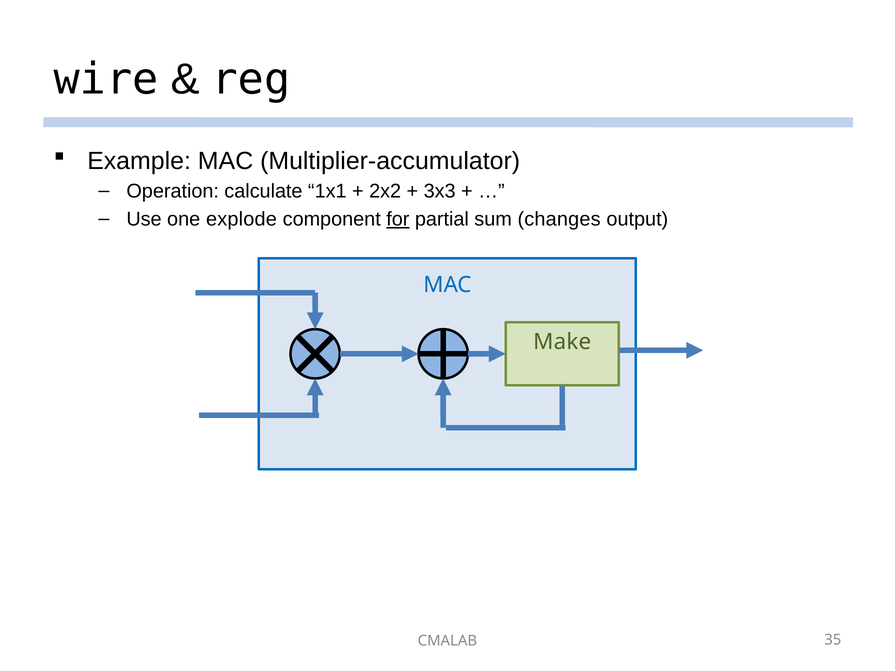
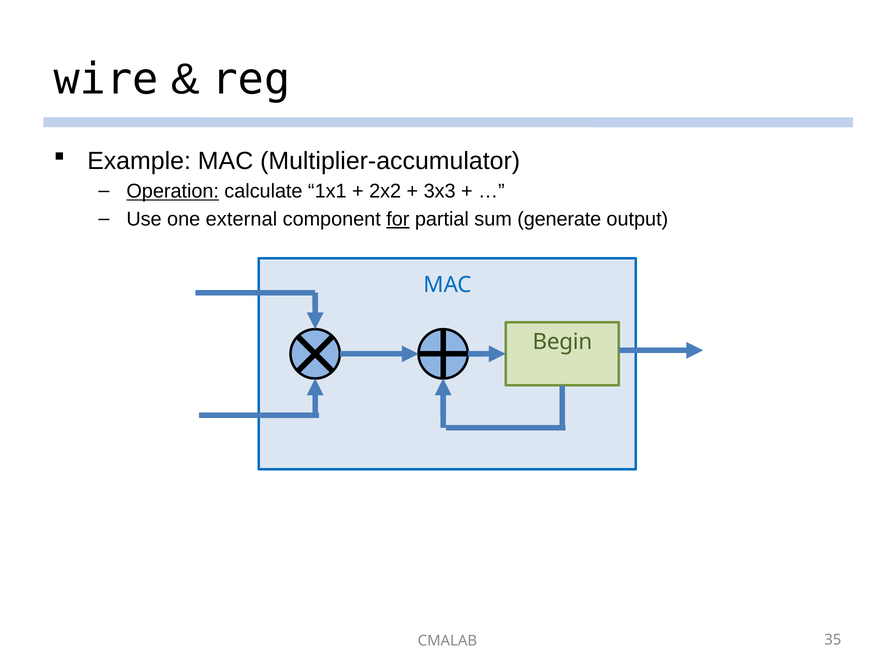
Operation underline: none -> present (173, 191)
explode: explode -> external (241, 219)
changes: changes -> generate (559, 219)
Make: Make -> Begin (562, 342)
